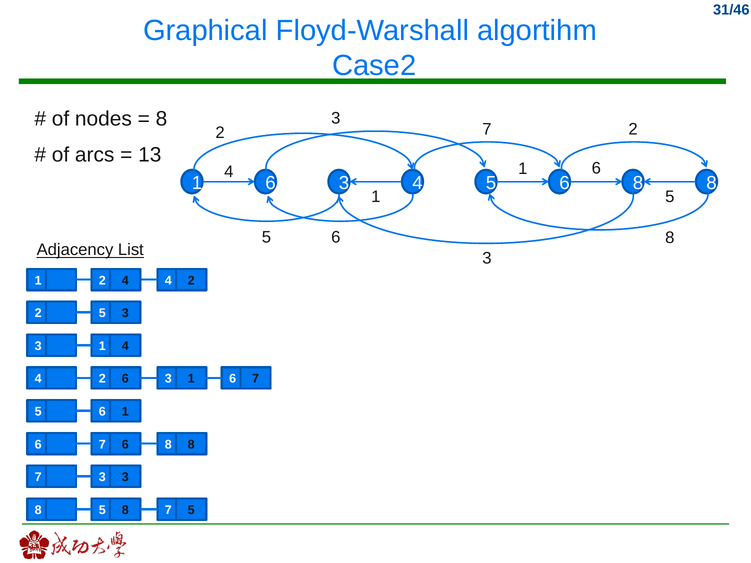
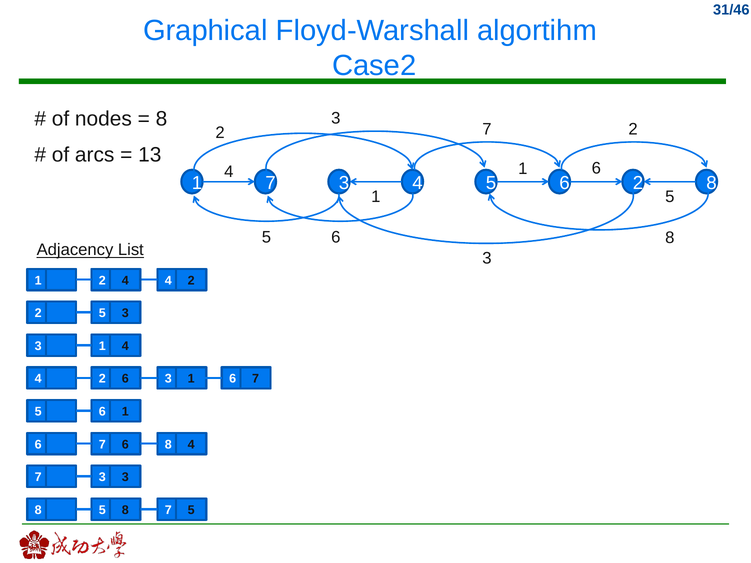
6: 6 -> 7 (271, 183)
6 8: 8 -> 2 (638, 183)
8: 8 -> 4 (191, 445)
